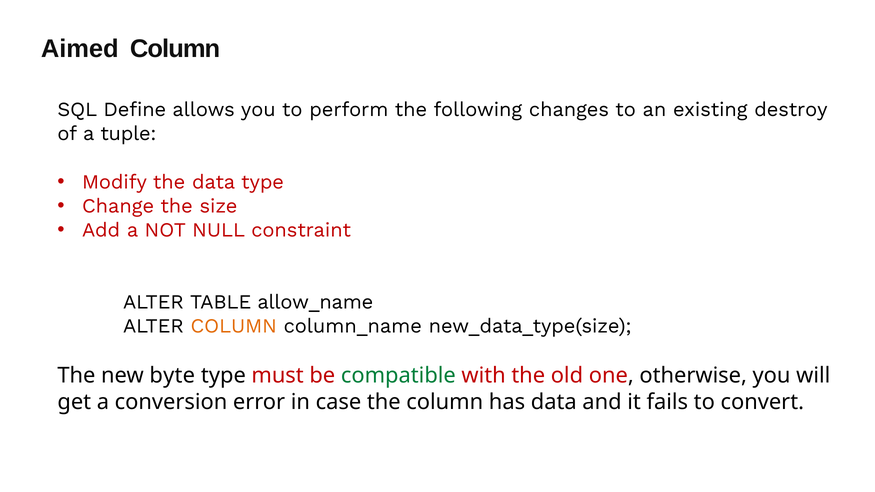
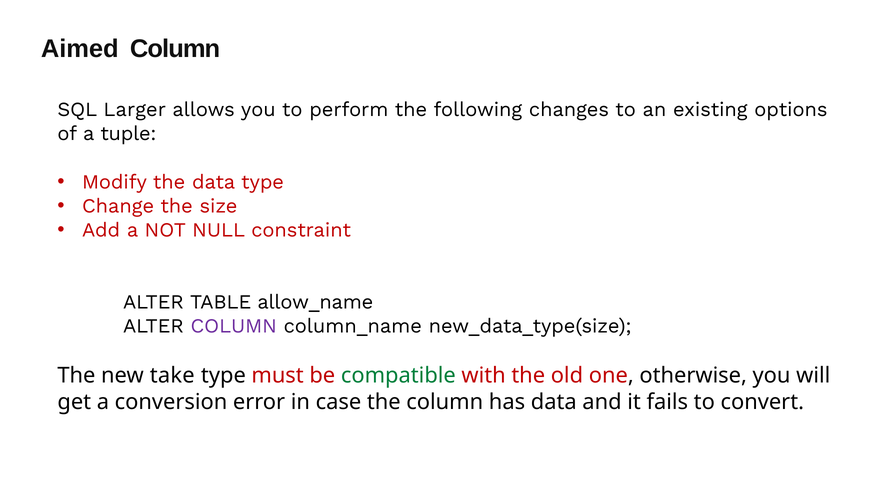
Define: Define -> Larger (135, 110)
destroy: destroy -> options (791, 110)
COLUMN colour: orange -> purple (234, 326)
byte: byte -> take (172, 376)
